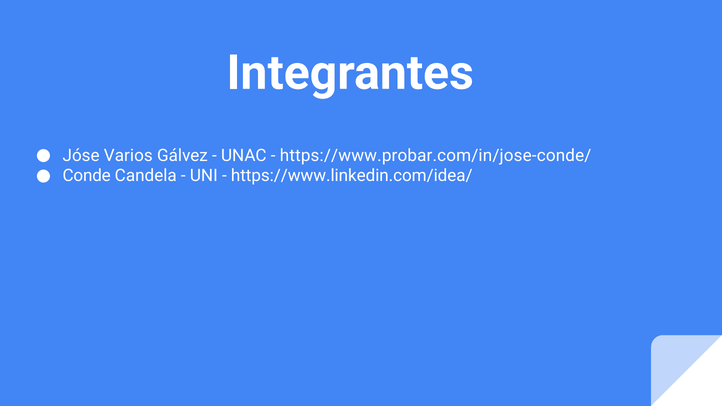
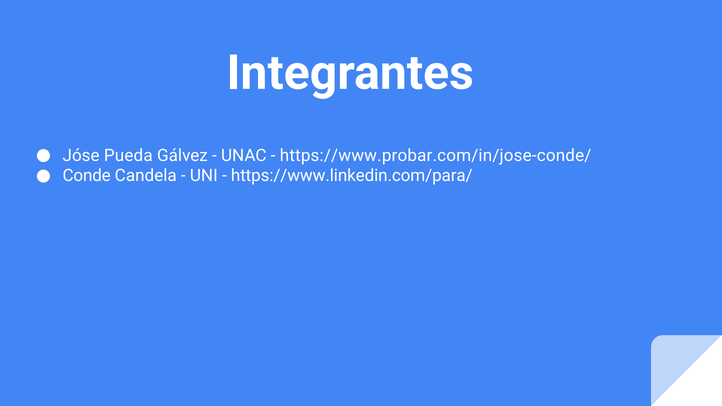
Varios: Varios -> Pueda (128, 155)
https://www.linkedin.com/idea/: https://www.linkedin.com/idea/ -> https://www.linkedin.com/para/ (352, 176)
